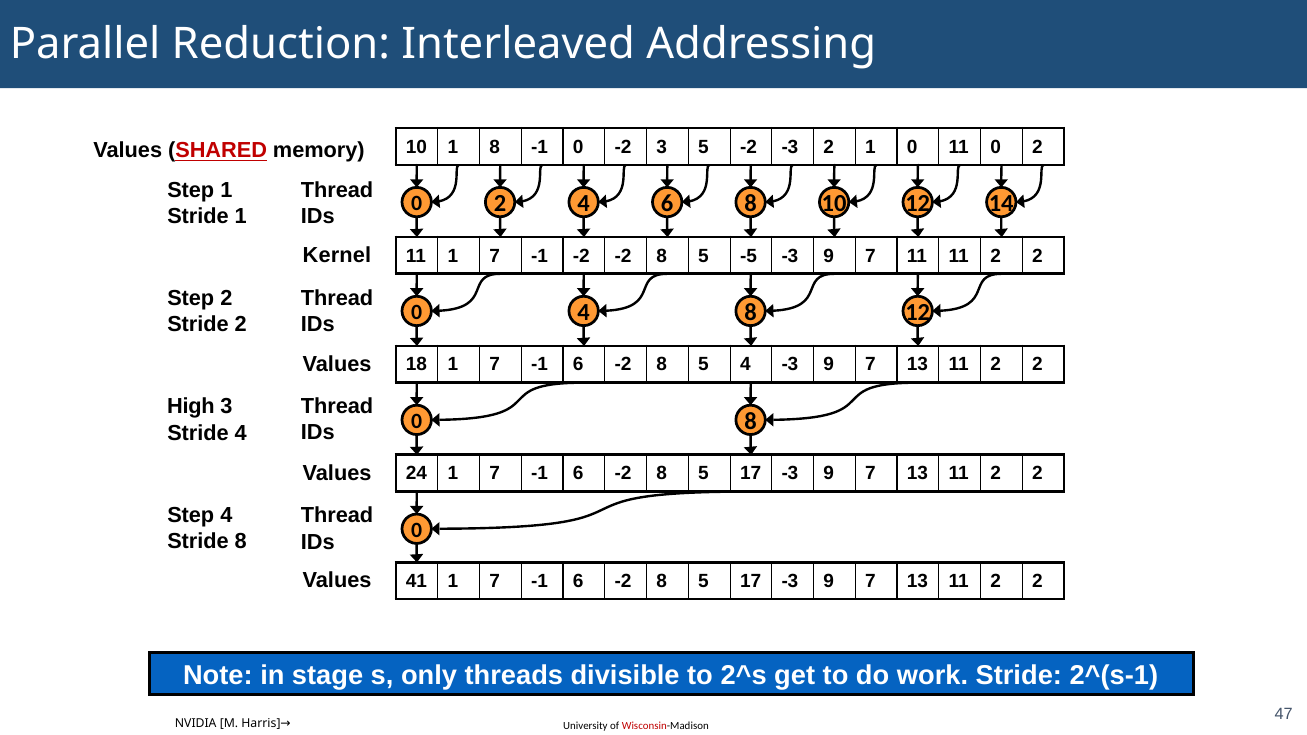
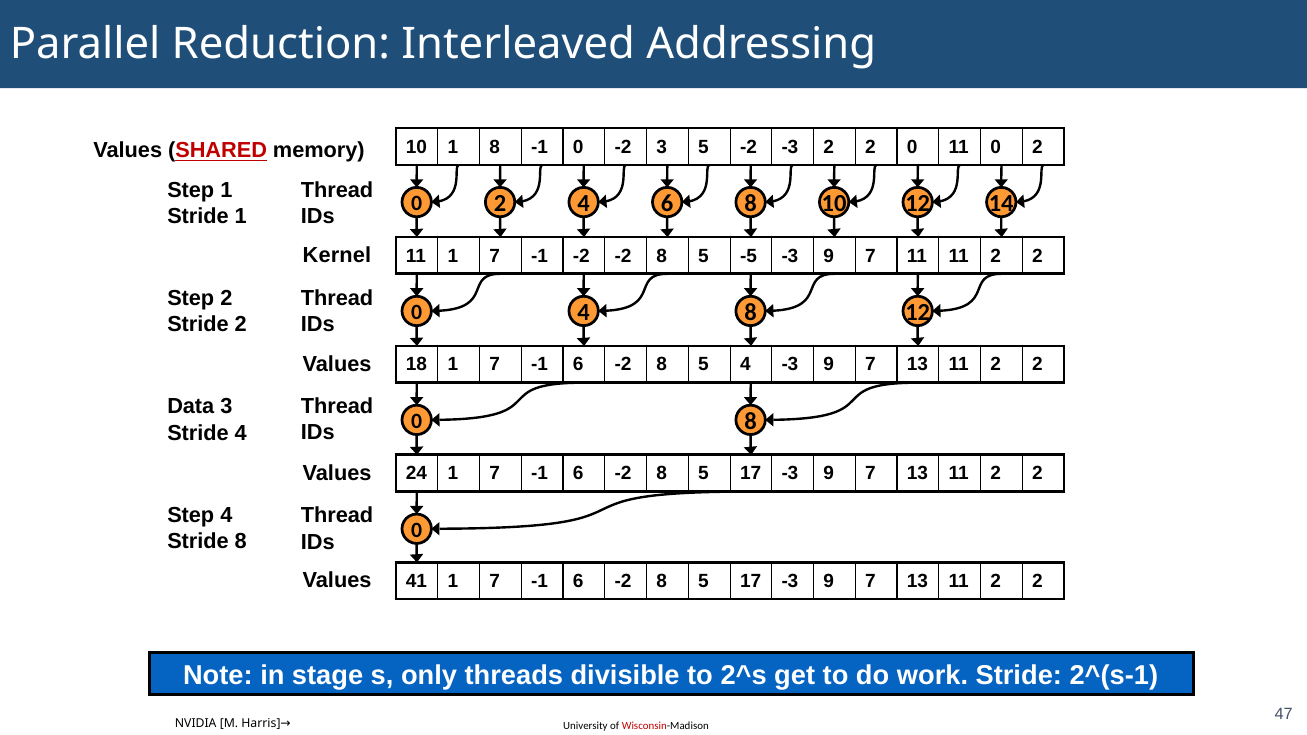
-3 2 1: 1 -> 2 (870, 147)
High: High -> Data (191, 407)
